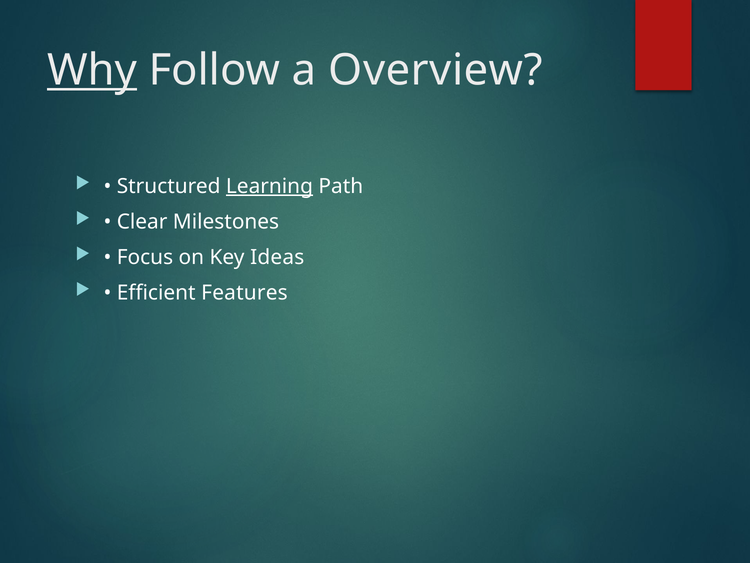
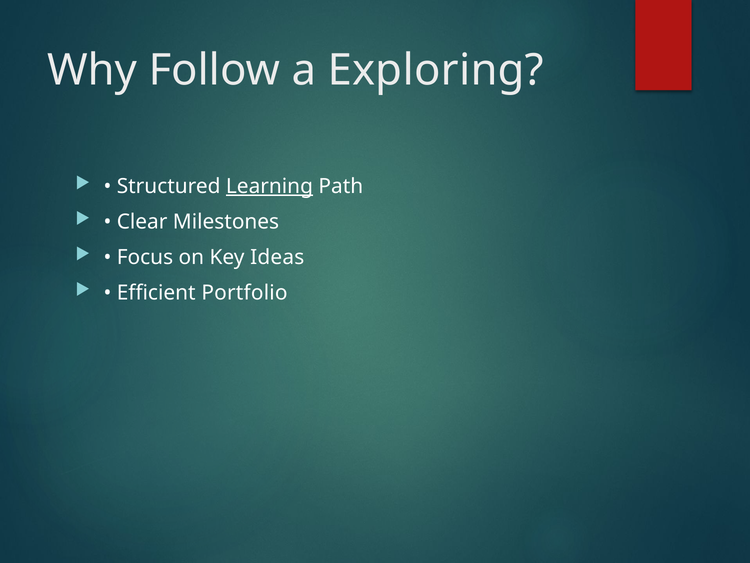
Why underline: present -> none (92, 70)
Overview: Overview -> Exploring (436, 70)
Features: Features -> Portfolio (244, 292)
